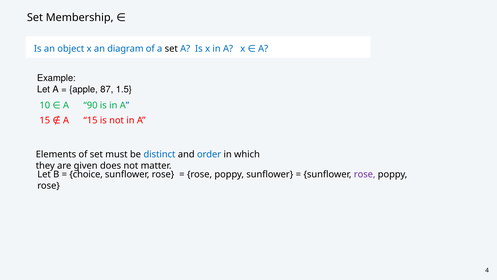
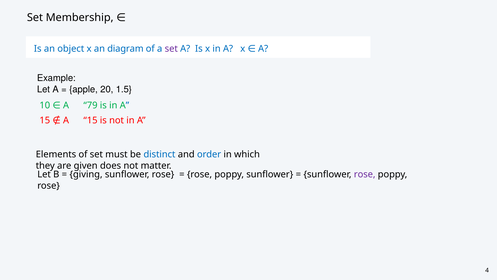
set colour: black -> purple (171, 49)
87: 87 -> 20 (107, 89)
90: 90 -> 79 (91, 105)
choice: choice -> giving (86, 174)
